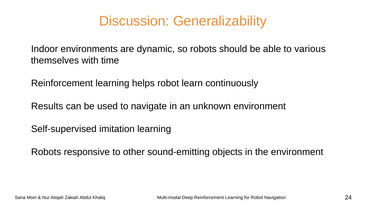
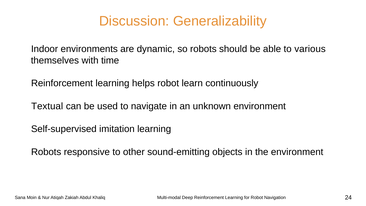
Results: Results -> Textual (47, 106)
